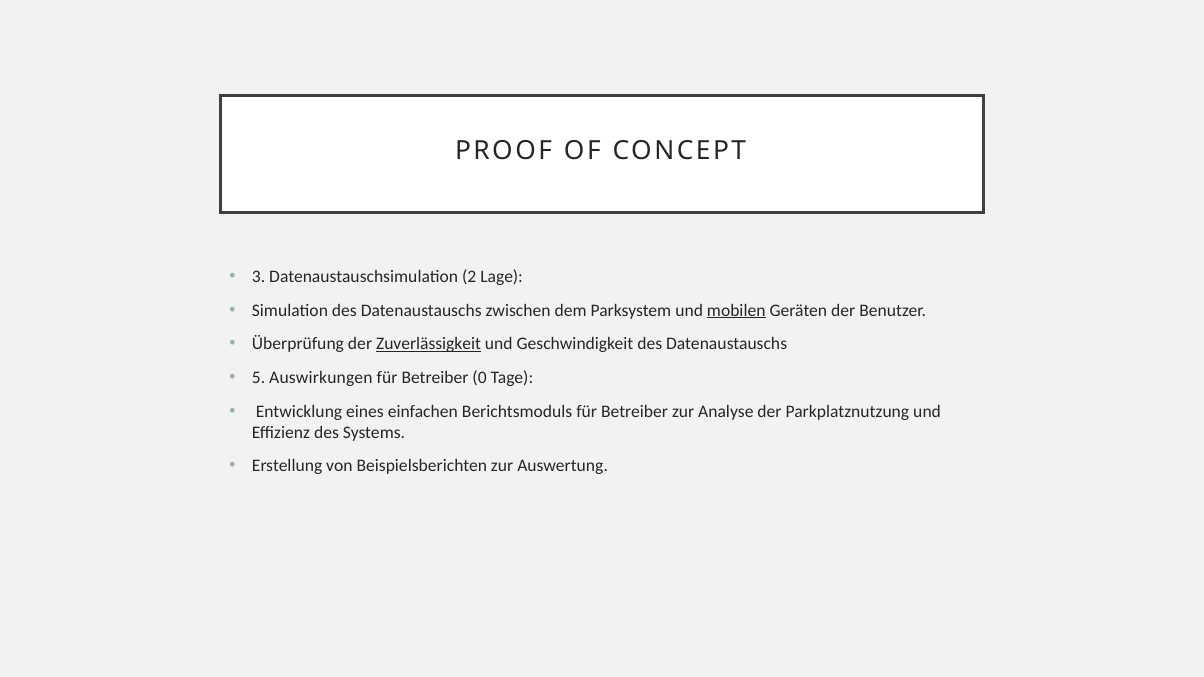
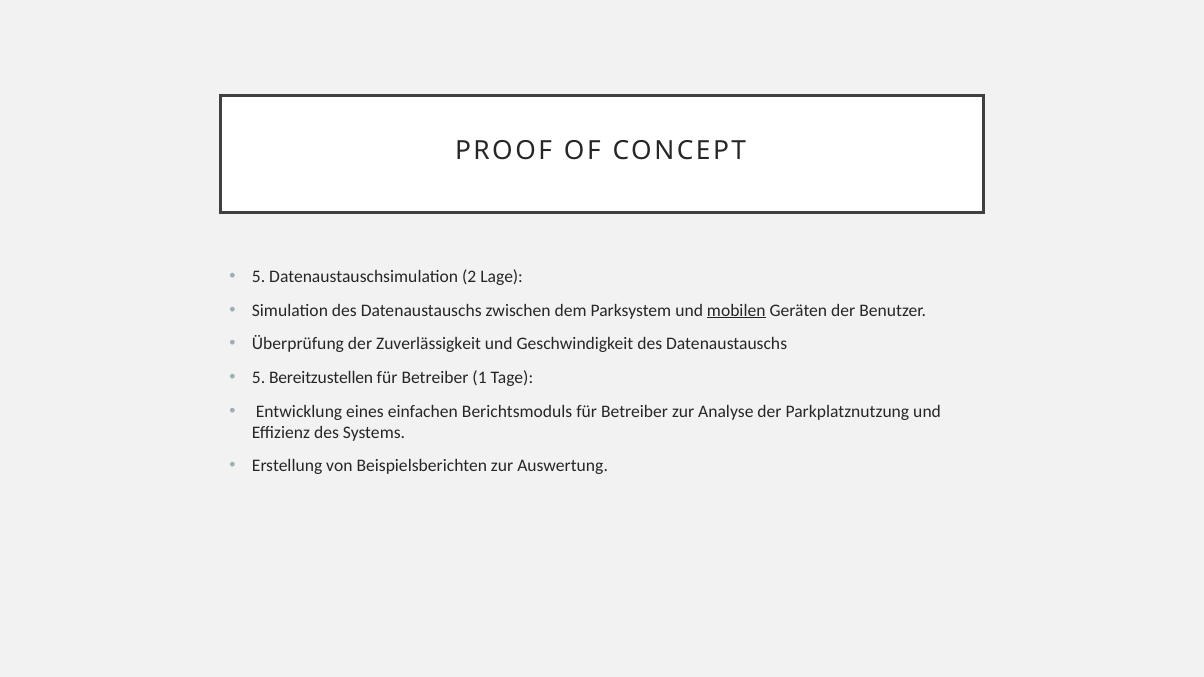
3: 3 -> 5 (259, 277)
Zuverlässigkeit underline: present -> none (428, 344)
Auswirkungen: Auswirkungen -> Bereitzustellen (321, 378)
0: 0 -> 1 (480, 378)
